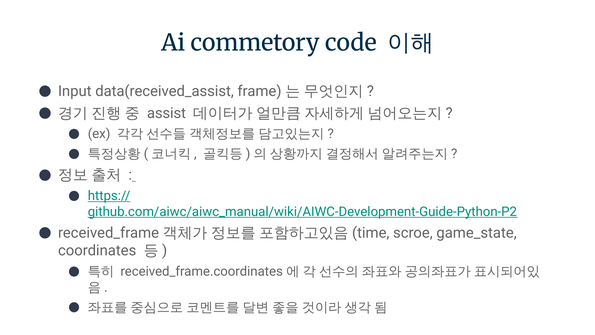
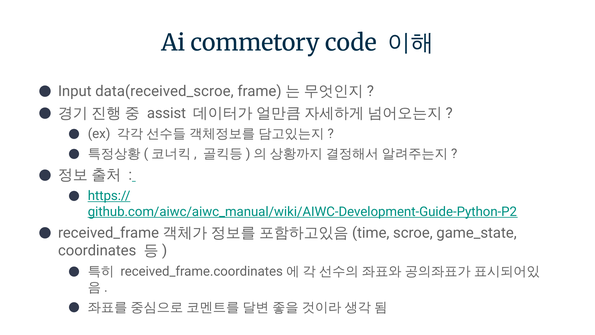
data(received_assist: data(received_assist -> data(received_scroe (164, 91)
